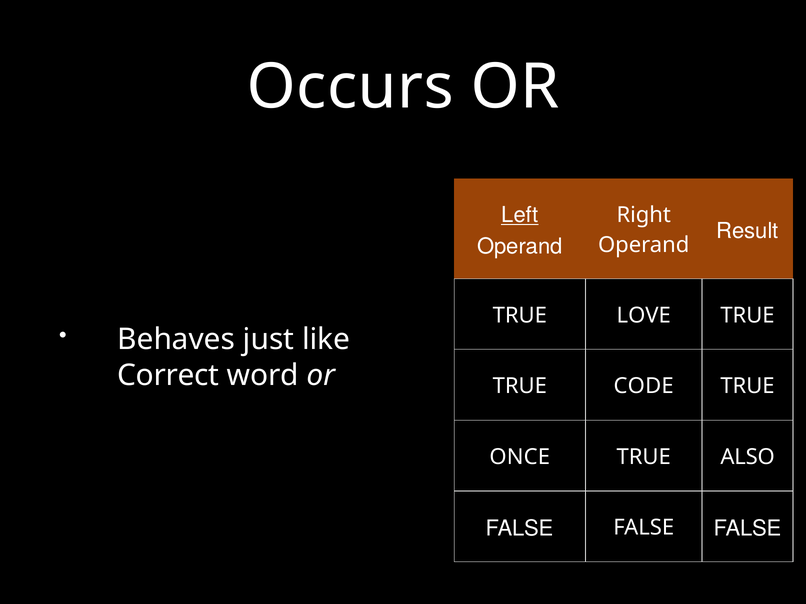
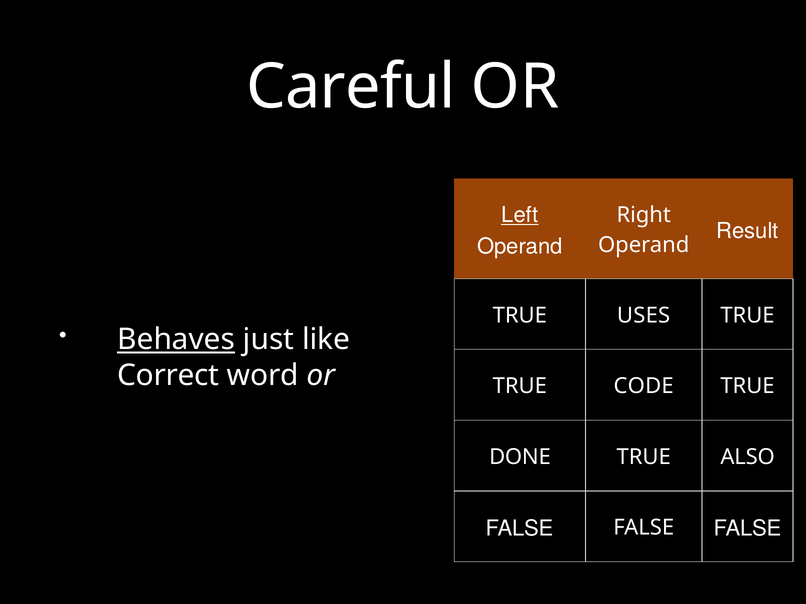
Occurs: Occurs -> Careful (351, 87)
LOVE: LOVE -> USES (644, 316)
Behaves underline: none -> present (176, 340)
ONCE: ONCE -> DONE (520, 457)
